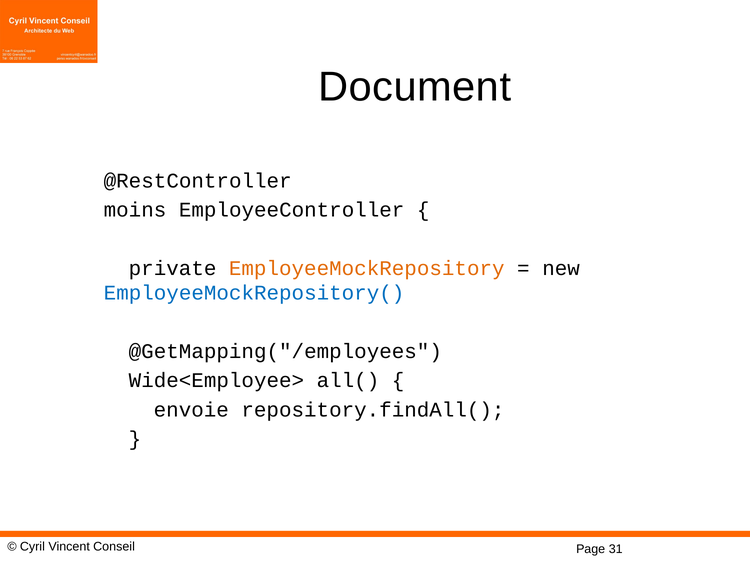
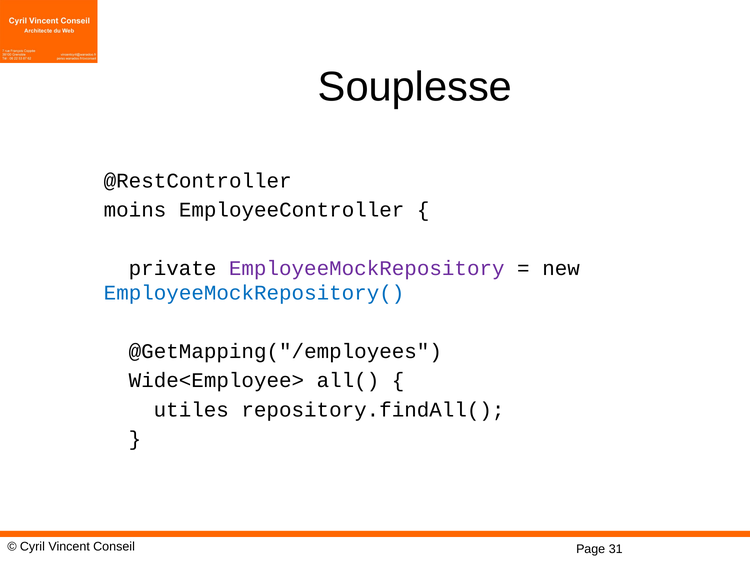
Document: Document -> Souplesse (415, 87)
EmployeeMockRepository colour: orange -> purple (367, 268)
envoie: envoie -> utiles (191, 410)
